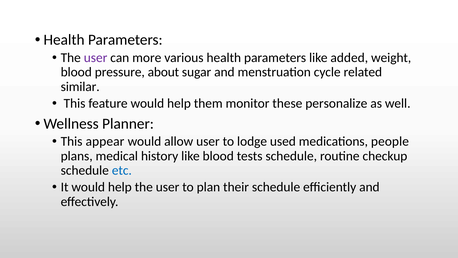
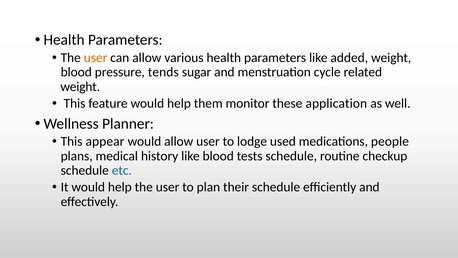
user colour: purple -> orange (96, 58)
can more: more -> allow (147, 58)
about: about -> tends (163, 72)
similar: similar -> weight (80, 87)
personalize: personalize -> application (336, 103)
